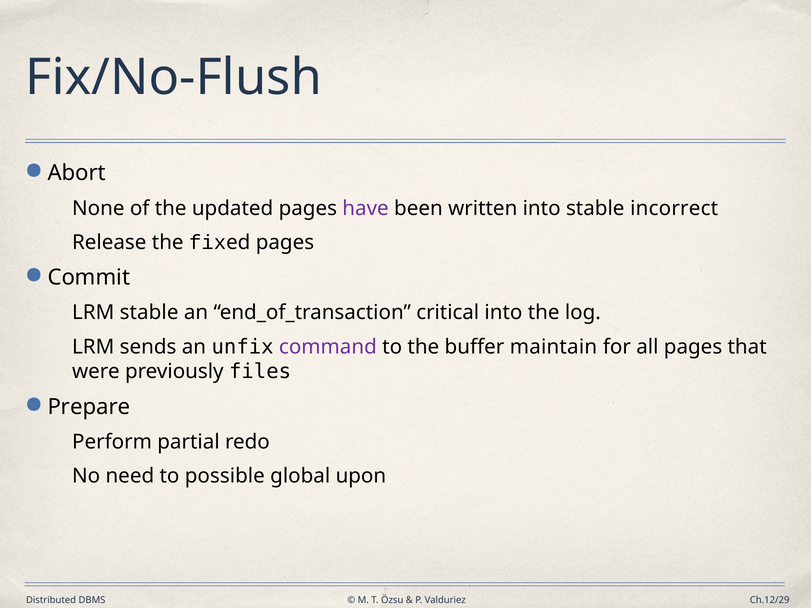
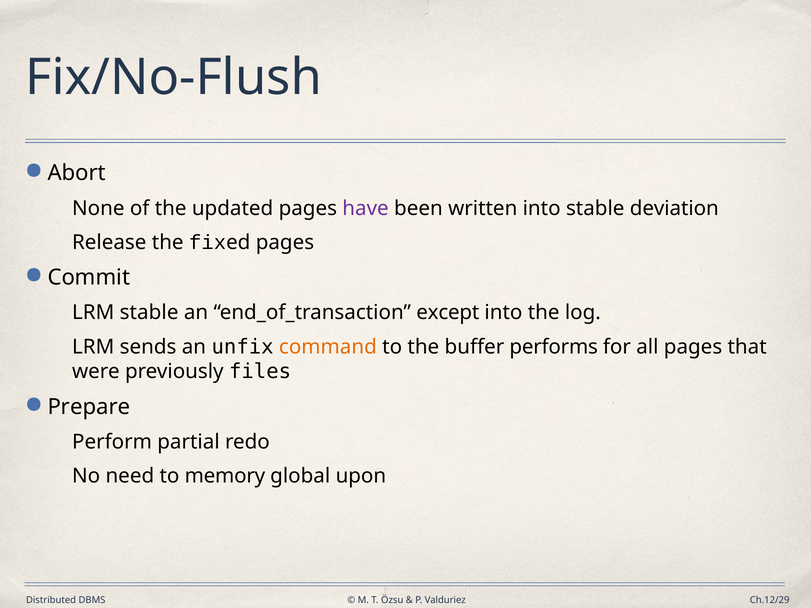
incorrect: incorrect -> deviation (674, 208)
critical: critical -> except (448, 313)
command colour: purple -> orange (328, 347)
maintain: maintain -> performs (554, 347)
possible: possible -> memory (225, 476)
